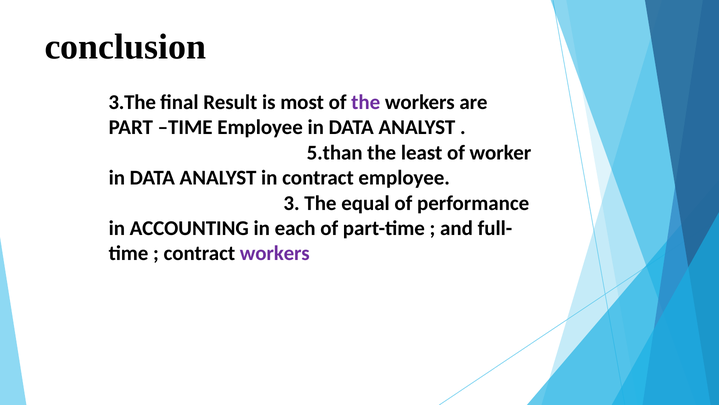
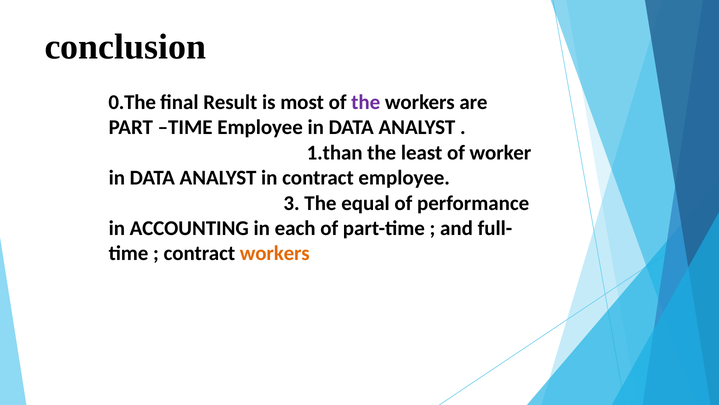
3.The: 3.The -> 0.The (132, 102)
5.than: 5.than -> 1.than (335, 152)
workers colour: purple -> orange (275, 253)
